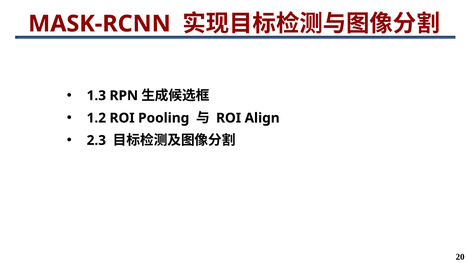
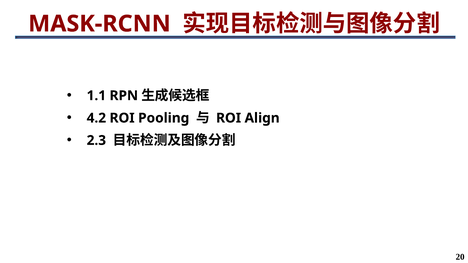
1.3: 1.3 -> 1.1 (96, 96)
1.2: 1.2 -> 4.2 (96, 118)
